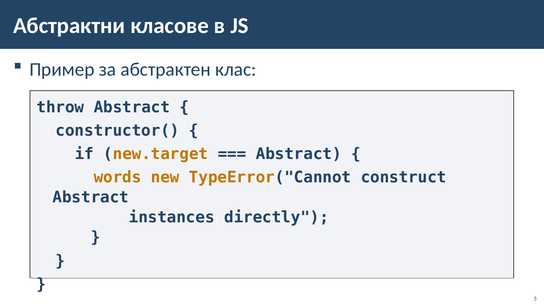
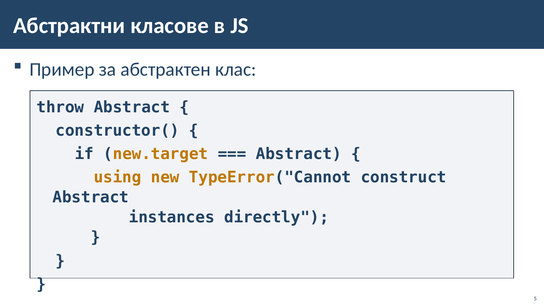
words: words -> using (118, 177)
